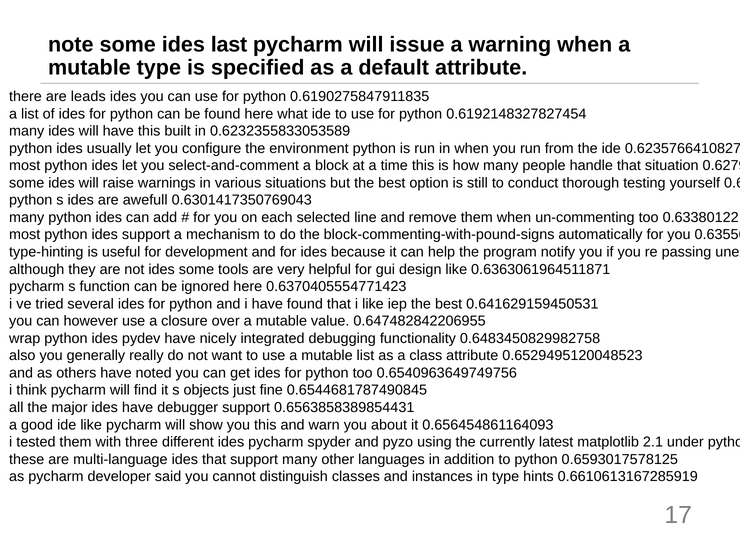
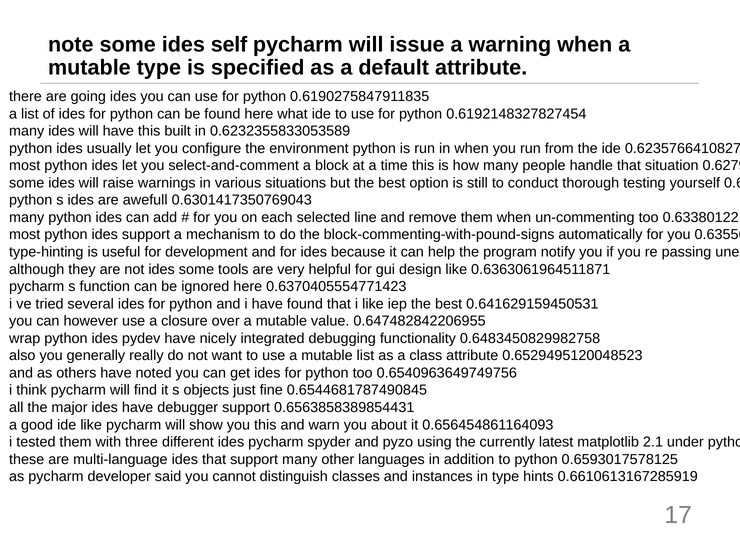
last: last -> self (229, 44)
leads: leads -> going (88, 97)
